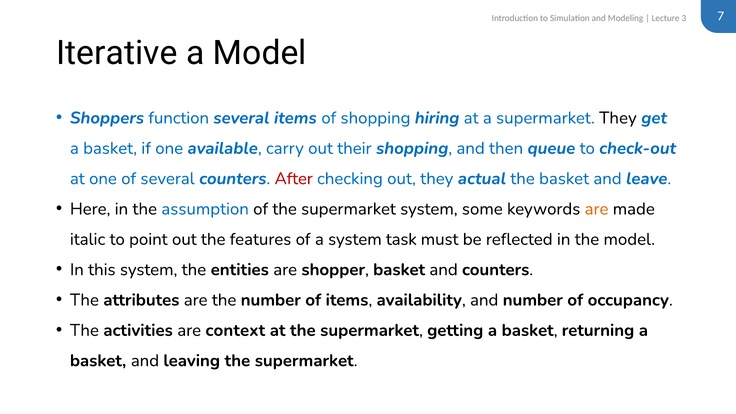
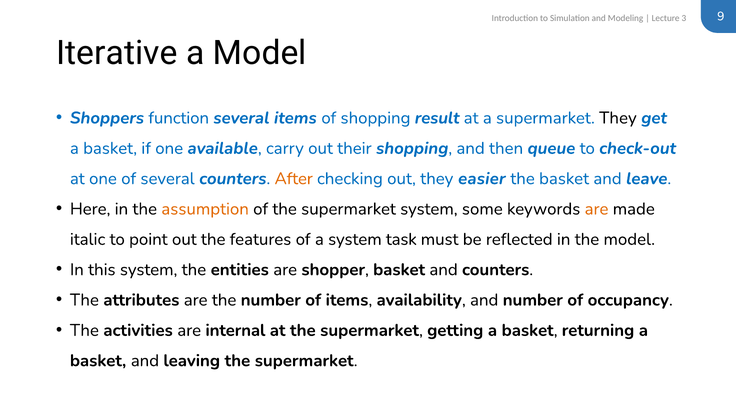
7: 7 -> 9 (721, 16)
hiring: hiring -> result (437, 118)
After colour: red -> orange (294, 179)
actual: actual -> easier (482, 179)
assumption colour: blue -> orange (205, 209)
context: context -> internal (235, 330)
